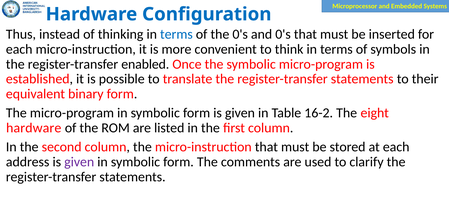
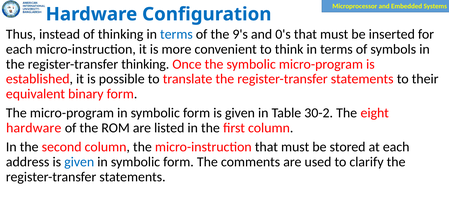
the 0's: 0's -> 9's (240, 34)
register-transfer enabled: enabled -> thinking (145, 64)
16-2: 16-2 -> 30-2 (319, 113)
given colour: purple -> blue (79, 162)
